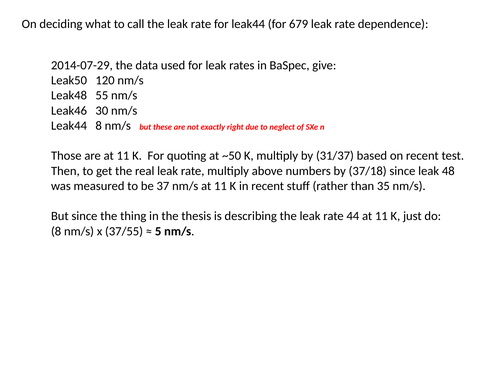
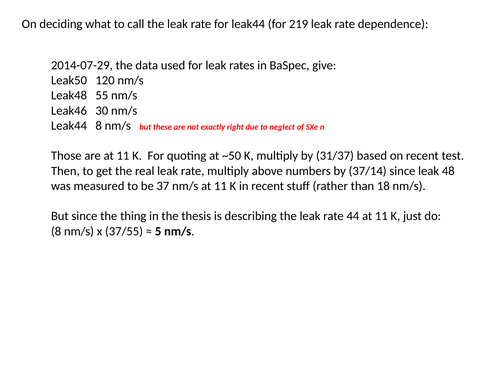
679: 679 -> 219 (299, 24)
37/18: 37/18 -> 37/14 (368, 171)
35: 35 -> 18 (383, 186)
